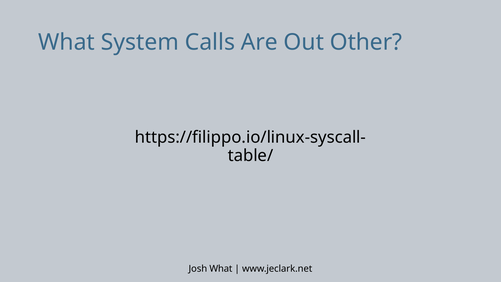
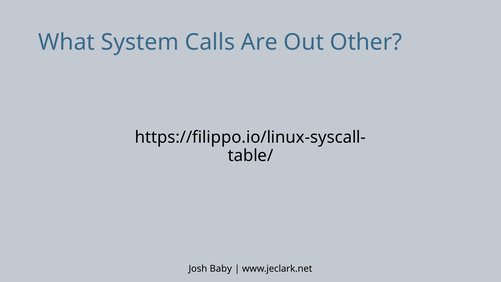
Josh What: What -> Baby (221, 269)
